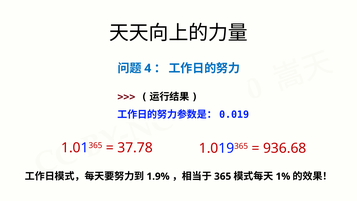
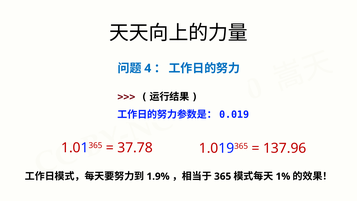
936.68: 936.68 -> 137.96 (285, 148)
